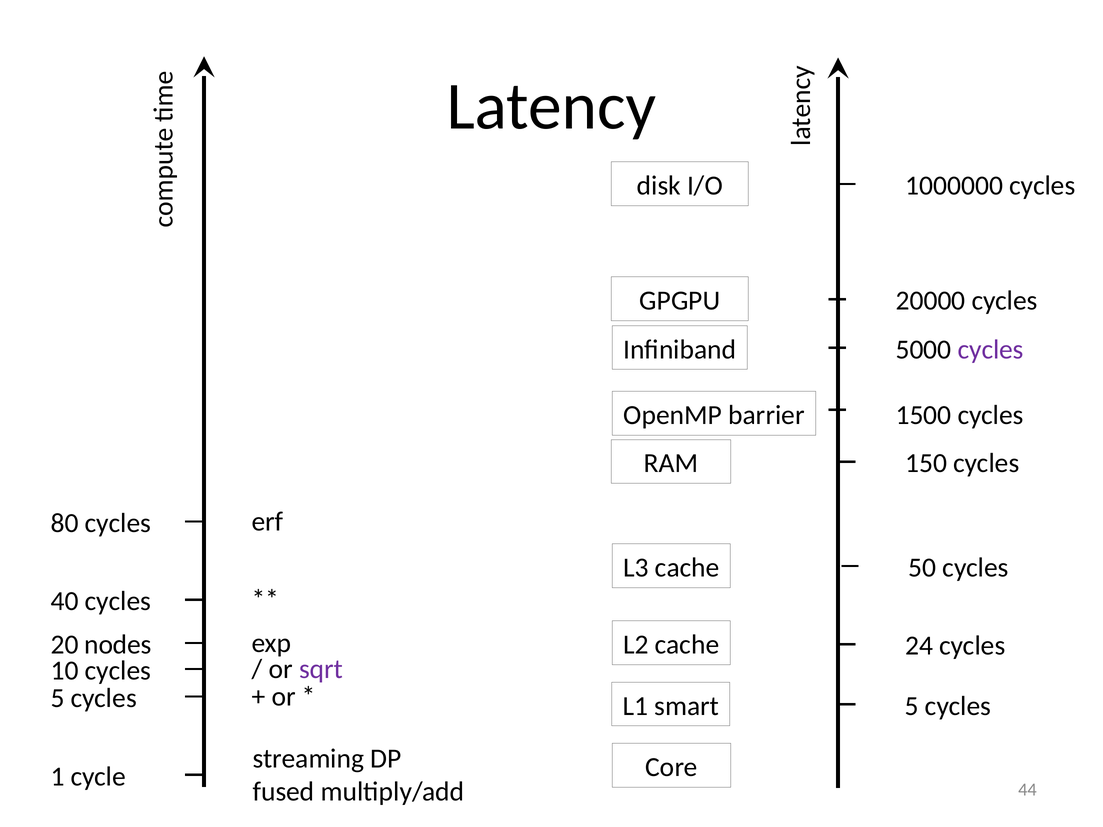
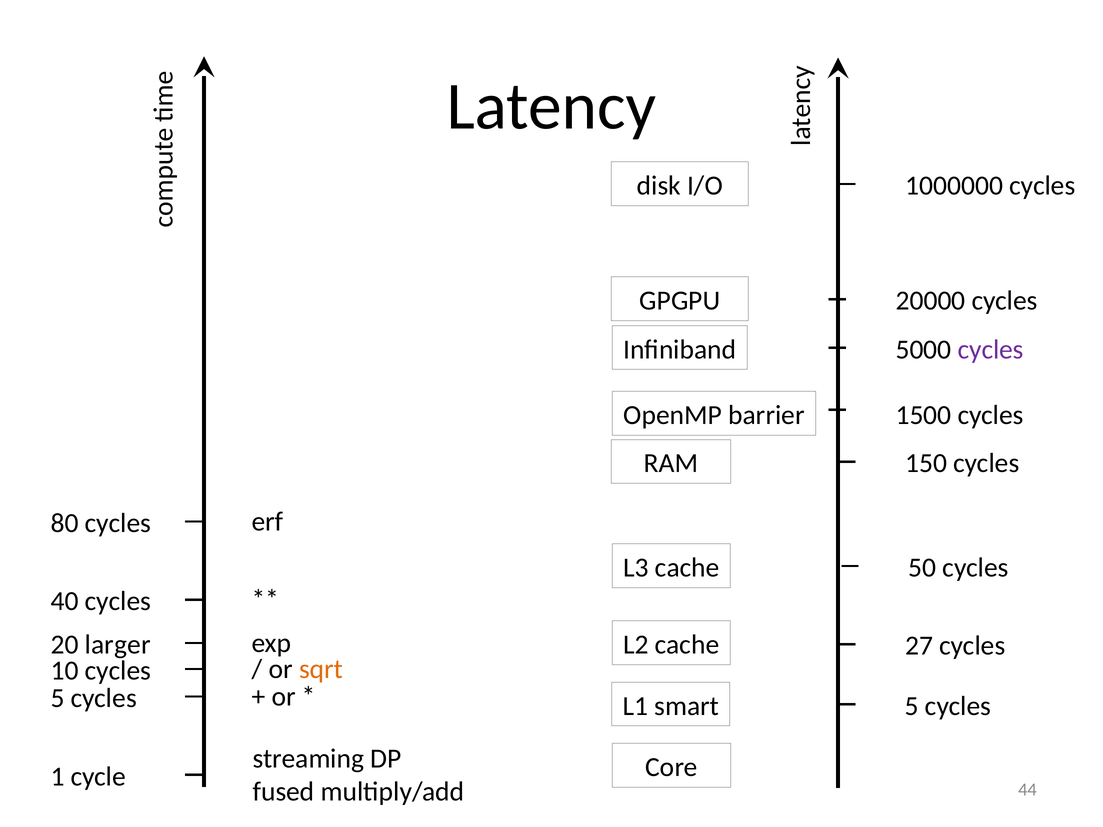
nodes: nodes -> larger (118, 645)
24: 24 -> 27 (919, 646)
sqrt colour: purple -> orange (321, 670)
